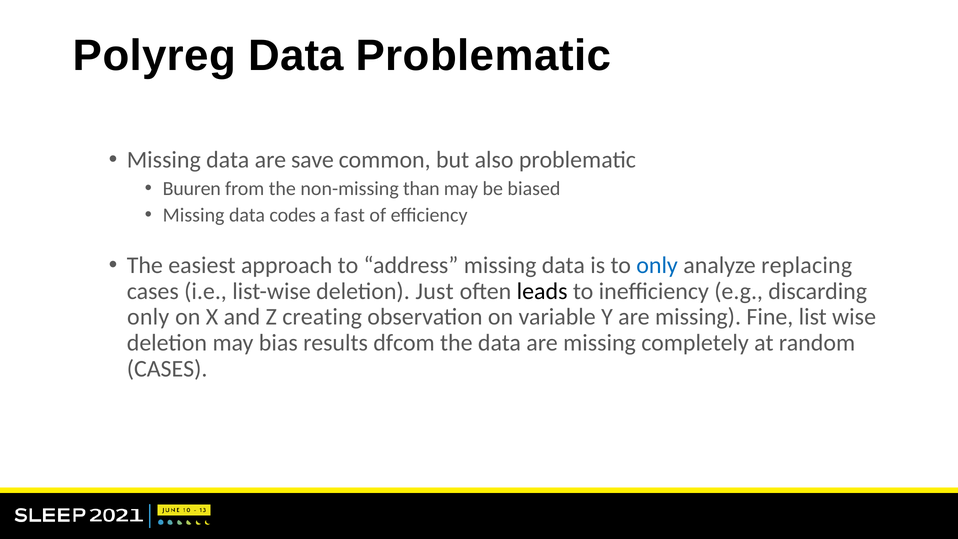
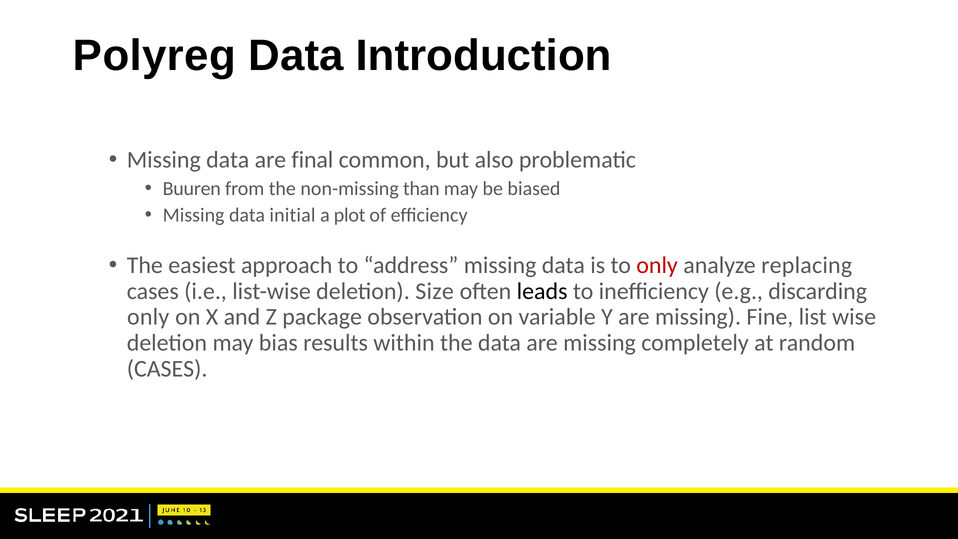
Data Problematic: Problematic -> Introduction (484, 56)
save: save -> final (312, 160)
codes: codes -> initial (292, 215)
fast: fast -> plot (350, 215)
only colour: blue -> red (657, 265)
Just: Just -> Size (435, 291)
creating: creating -> package (322, 317)
dfcom: dfcom -> within (404, 343)
